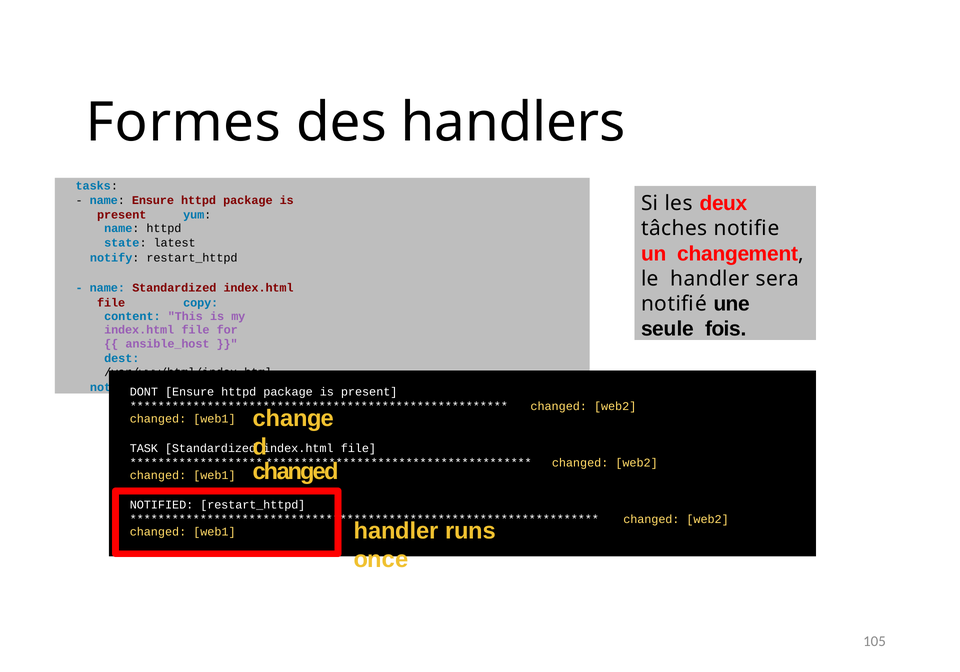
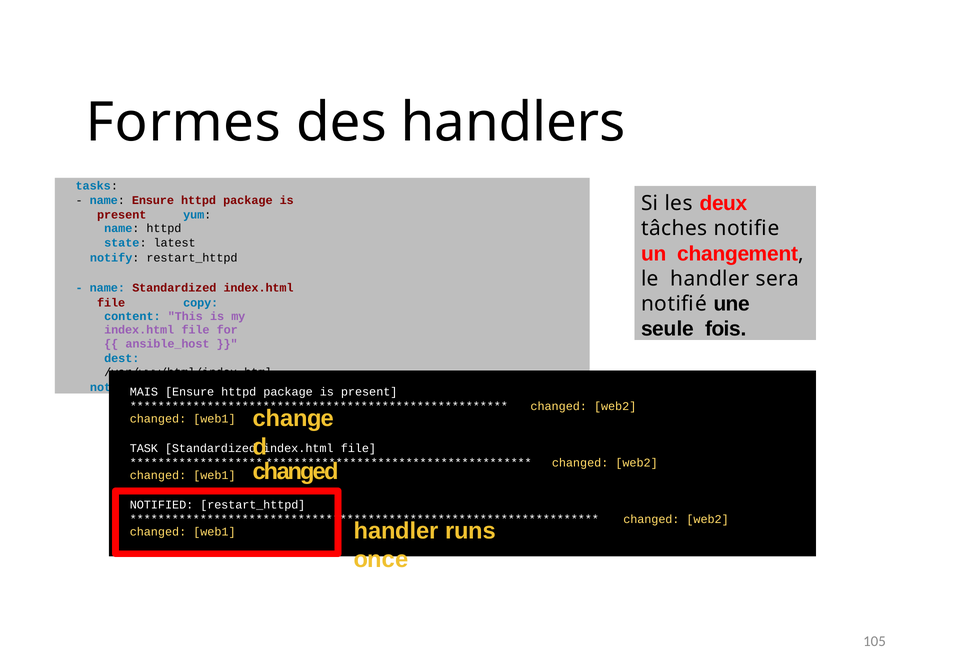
DONT: DONT -> MAIS (144, 392)
